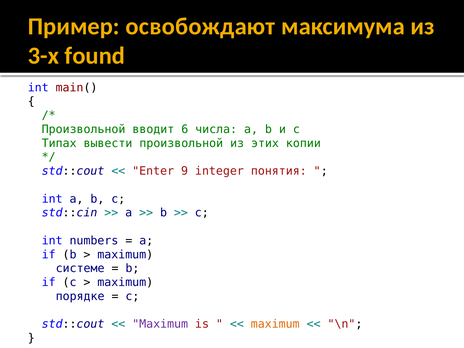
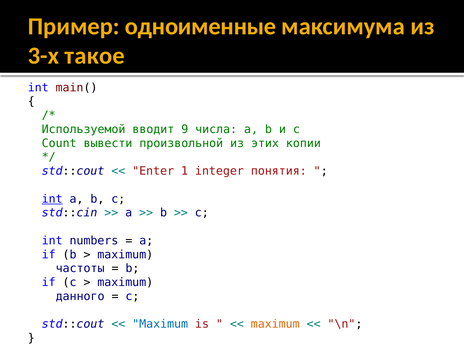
освобождают: освобождают -> одноименные (201, 26)
found: found -> такое (95, 56)
Произвольной: Произвольной -> Используемой (84, 129)
6: 6 -> 9 (185, 129)
Типах: Типах -> Count (59, 143)
9: 9 -> 1 (185, 171)
int underline: none -> present (52, 199)
системе: системе -> частоты (80, 268)
порядке: порядке -> данного (80, 296)
Maximum colour: purple -> blue (160, 324)
